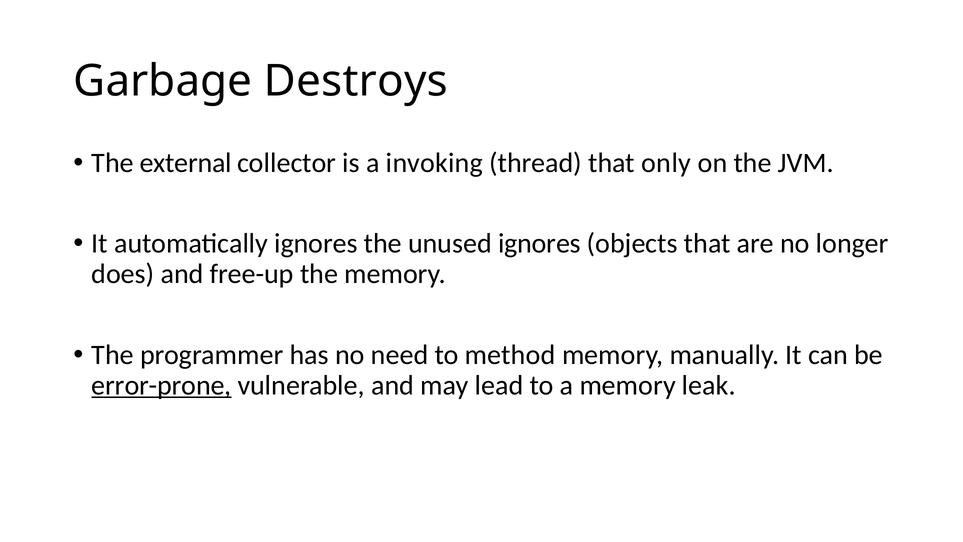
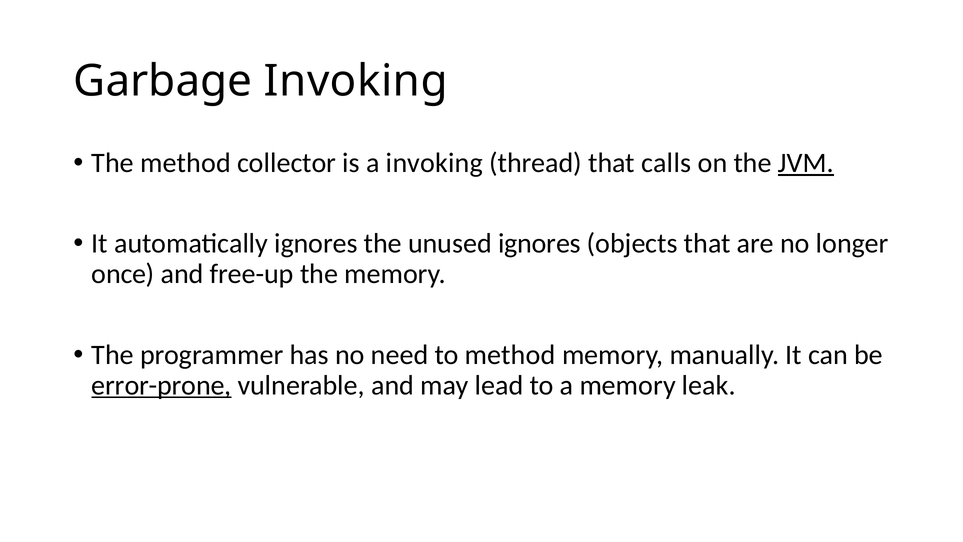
Garbage Destroys: Destroys -> Invoking (356, 81)
The external: external -> method (185, 163)
only: only -> calls (666, 163)
JVM underline: none -> present (806, 163)
does: does -> once (123, 274)
